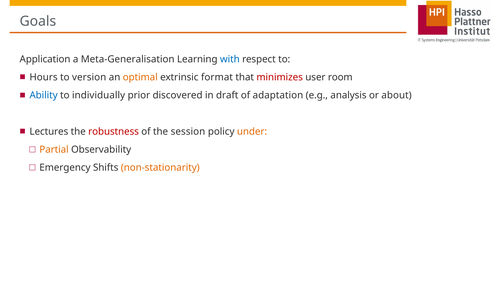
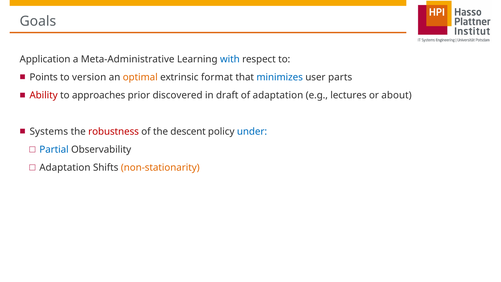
Meta-Generalisation: Meta-Generalisation -> Meta-Administrative (128, 59)
Hours: Hours -> Points (44, 77)
minimizes colour: red -> blue (280, 77)
room: room -> parts (340, 77)
Ability colour: blue -> red (44, 95)
individually: individually -> approaches (99, 95)
analysis: analysis -> lectures (348, 95)
Lectures: Lectures -> Systems (49, 131)
session: session -> descent (188, 131)
under colour: orange -> blue (252, 131)
Partial colour: orange -> blue (54, 150)
Emergency: Emergency -> Adaptation (65, 168)
